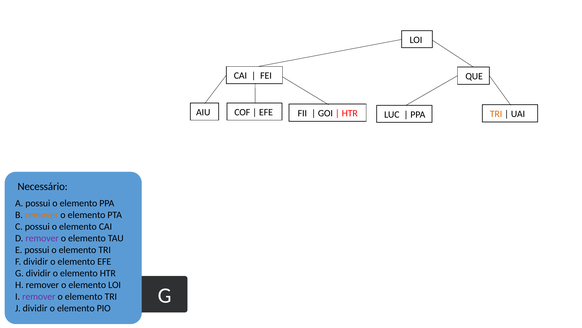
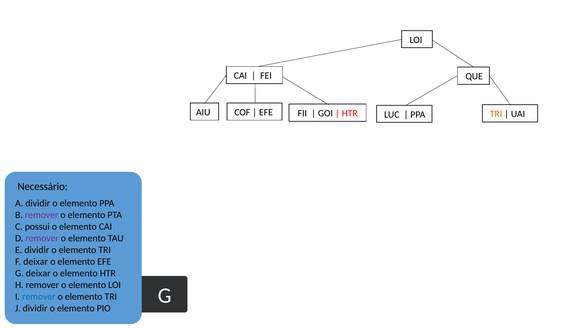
A possui: possui -> dividir (38, 203)
remover colour: orange -> purple (42, 214)
E possui: possui -> dividir (37, 249)
F dividir: dividir -> deixar (36, 261)
G dividir: dividir -> deixar (38, 273)
remover colour: purple -> blue (39, 296)
